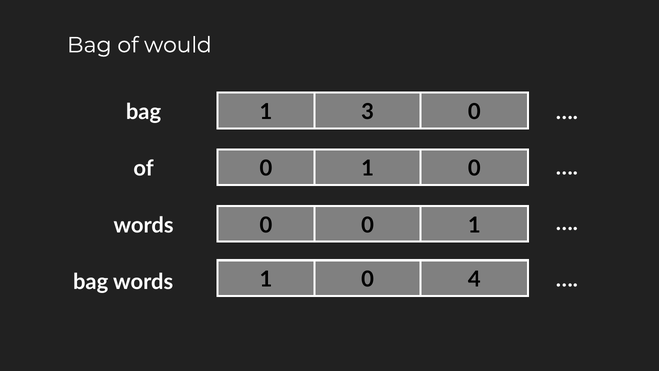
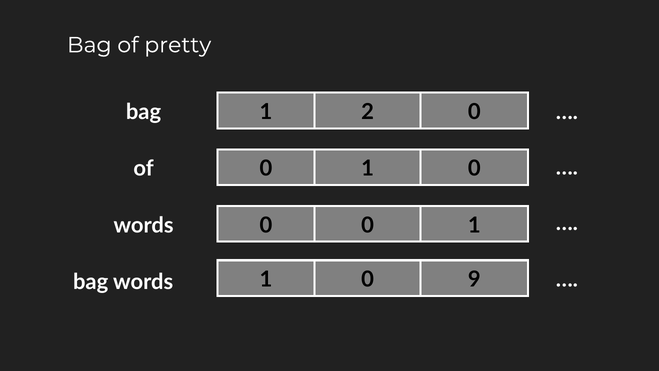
would: would -> pretty (178, 45)
3: 3 -> 2 (368, 112)
4: 4 -> 9 (474, 279)
